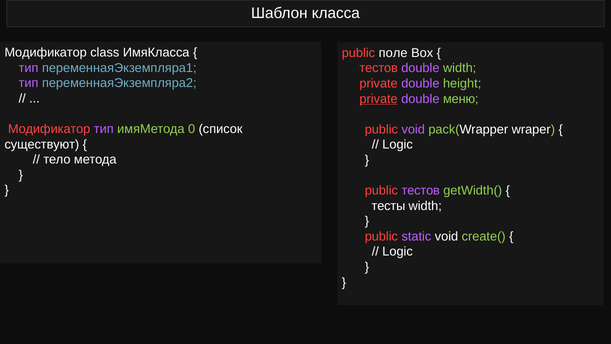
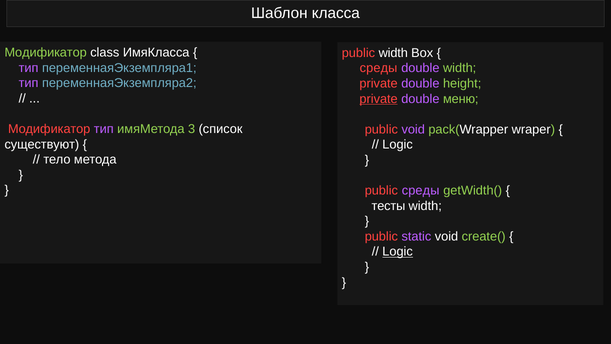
Модификатор colour: white -> light green (46, 52)
public поле: поле -> width (393, 53)
тестов: тестов -> среды (379, 68)
0: 0 -> 3 (192, 129)
public тестов: тестов -> среды (421, 190)
Logic underline: none -> present (398, 252)
